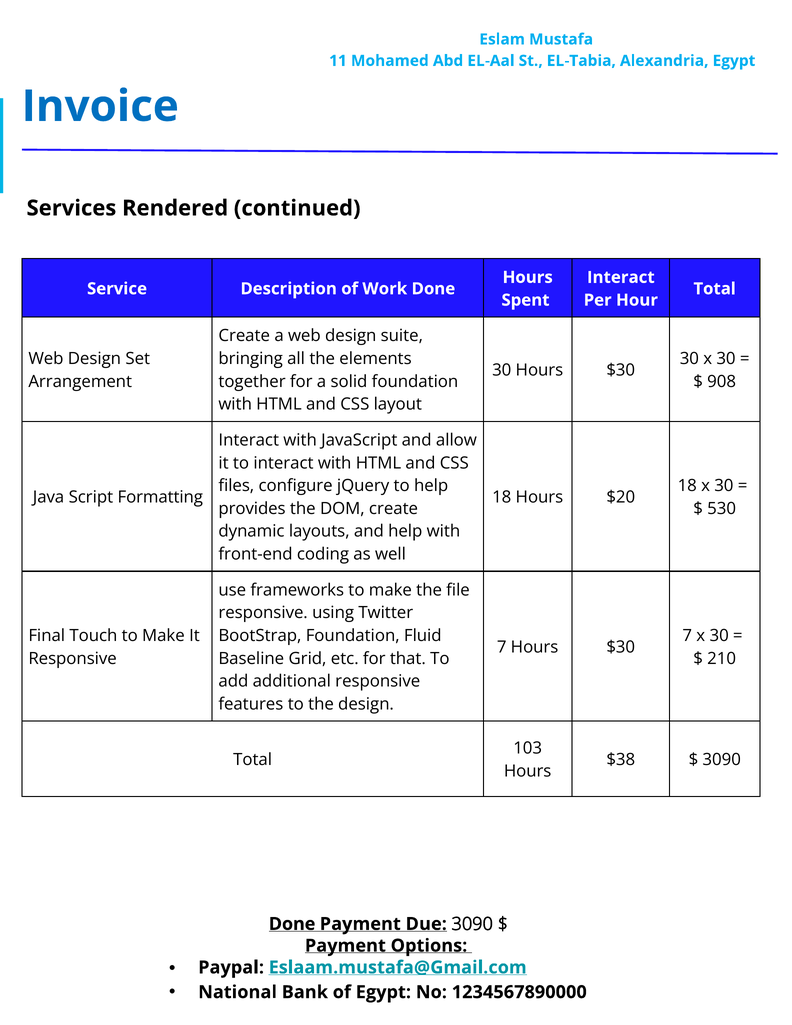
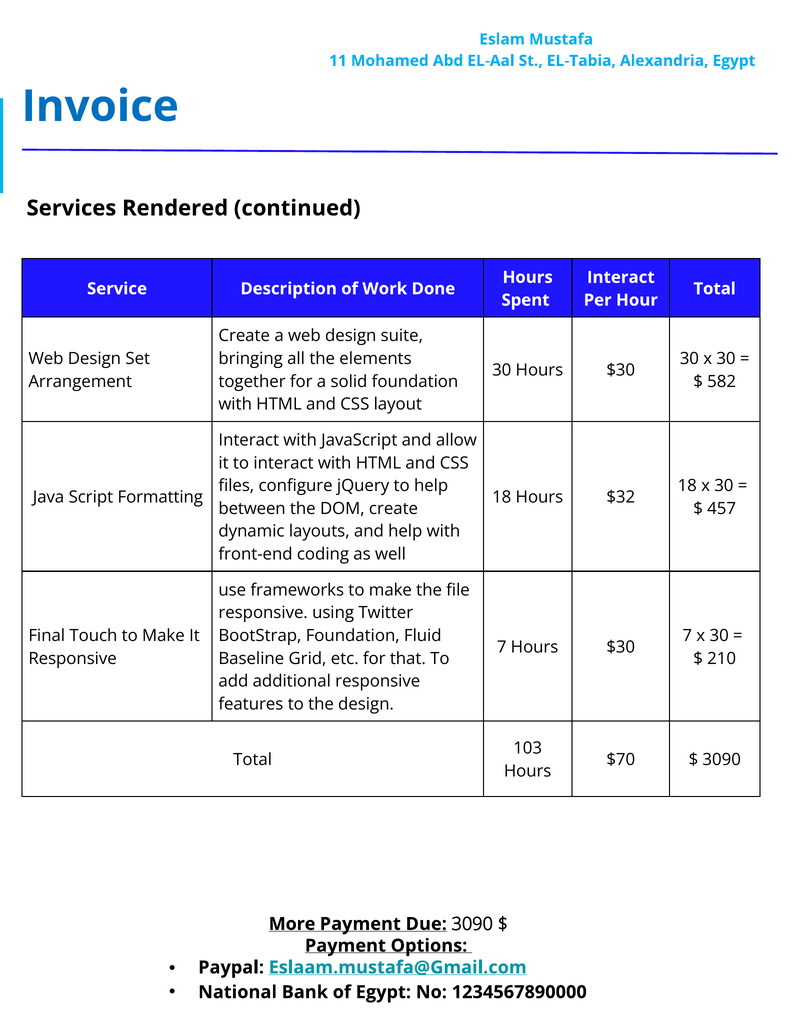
908: 908 -> 582 (722, 382)
$20: $20 -> $32 (621, 497)
provides: provides -> between (252, 509)
530: 530 -> 457 (722, 509)
$38: $38 -> $70 (621, 760)
Done: Done -> More (292, 924)
